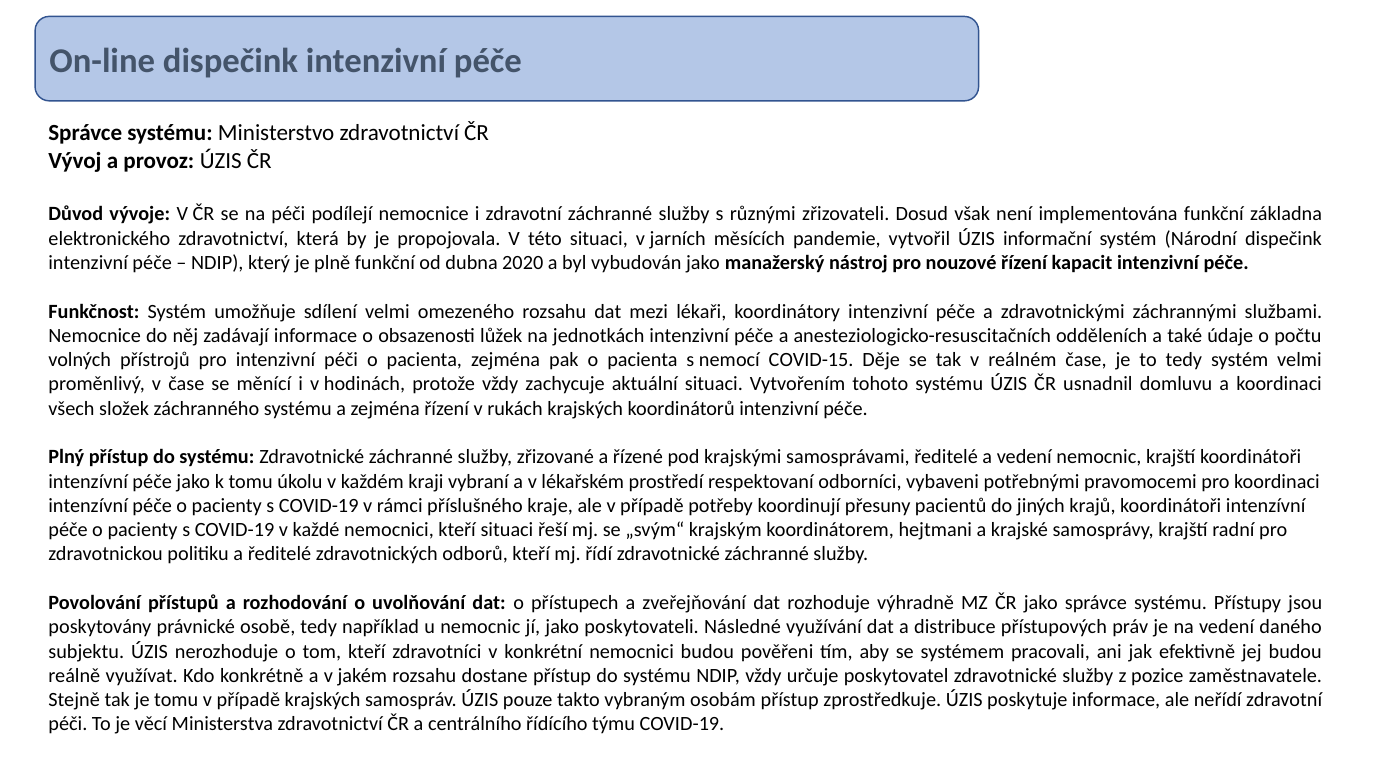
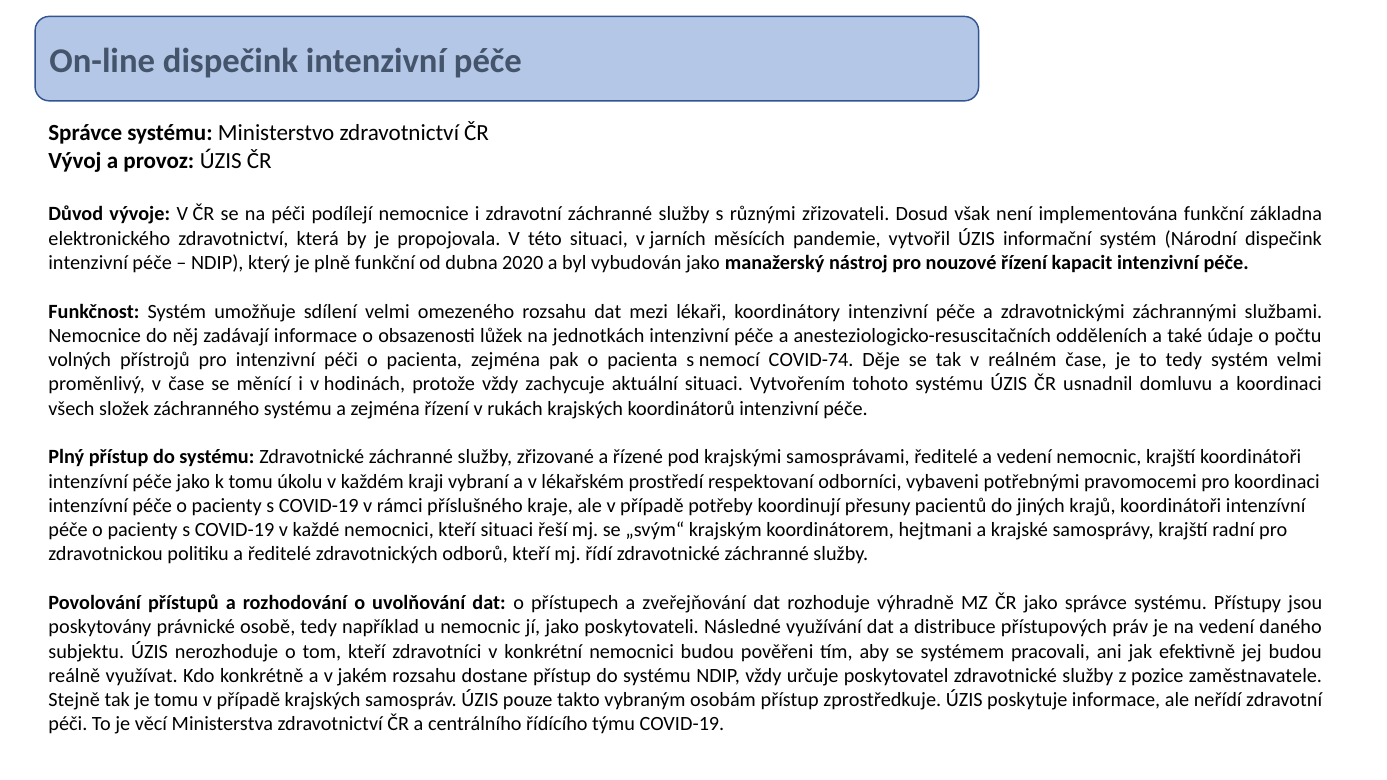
COVID-15: COVID-15 -> COVID-74 (811, 360)
